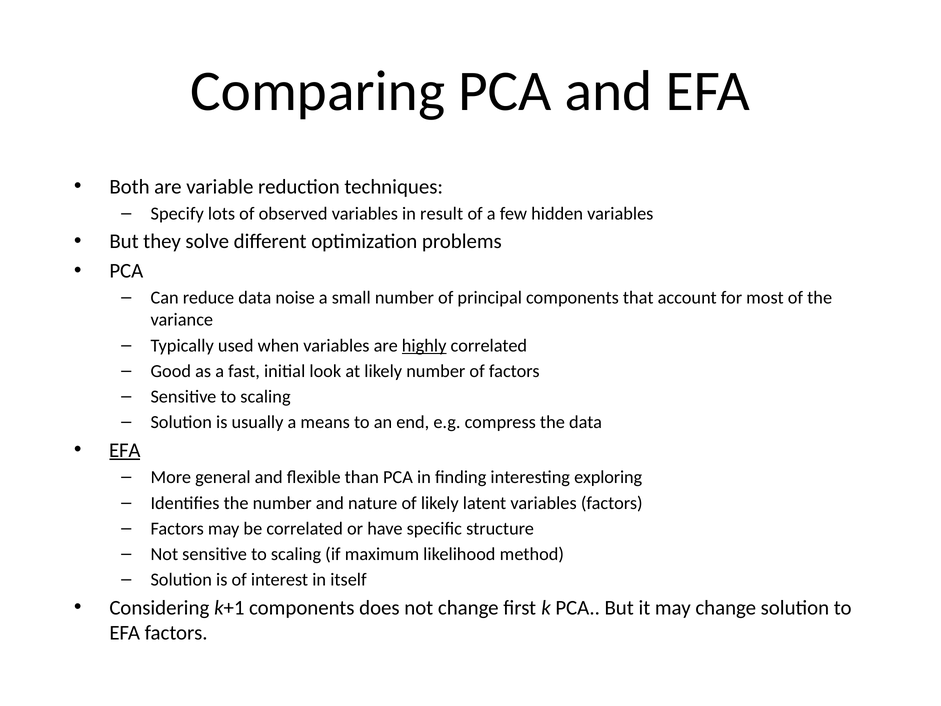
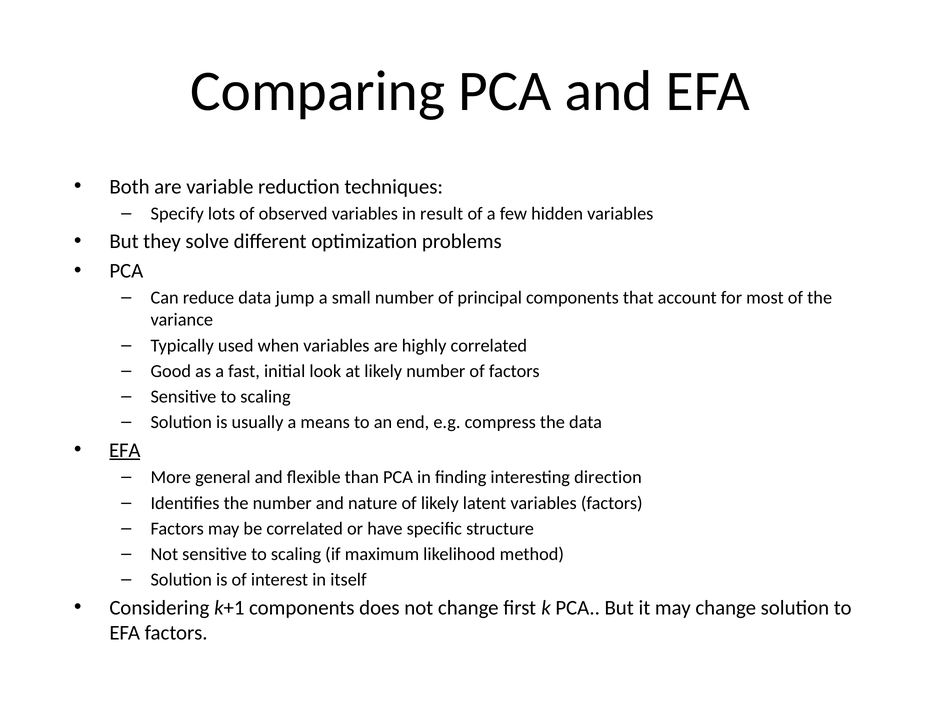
noise: noise -> jump (295, 298)
highly underline: present -> none (424, 345)
exploring: exploring -> direction (608, 477)
